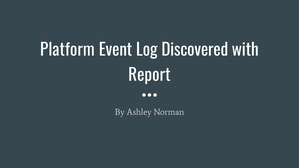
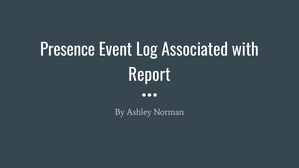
Platform: Platform -> Presence (68, 50)
Discovered: Discovered -> Associated (195, 50)
